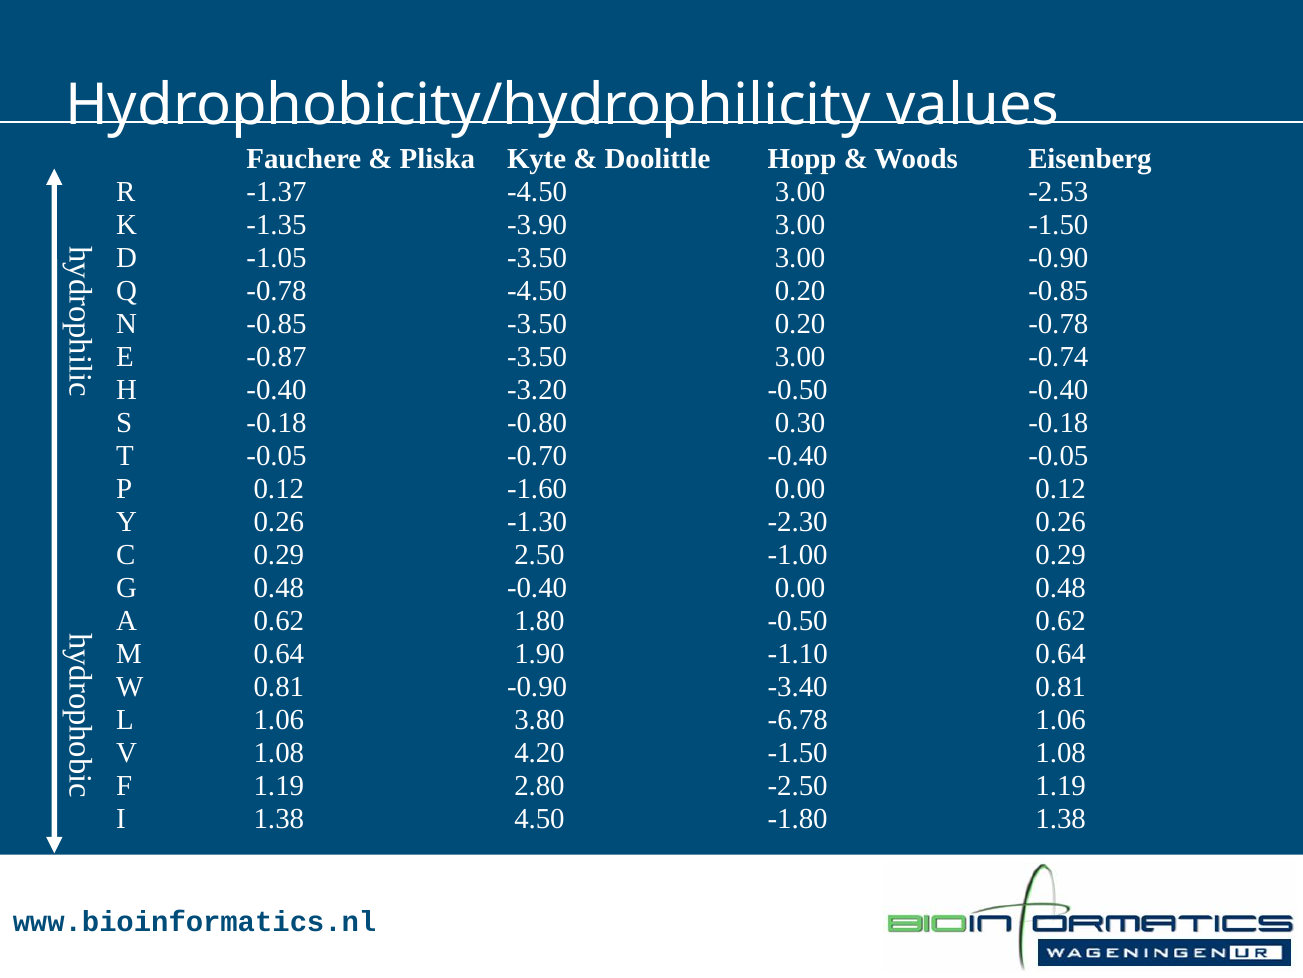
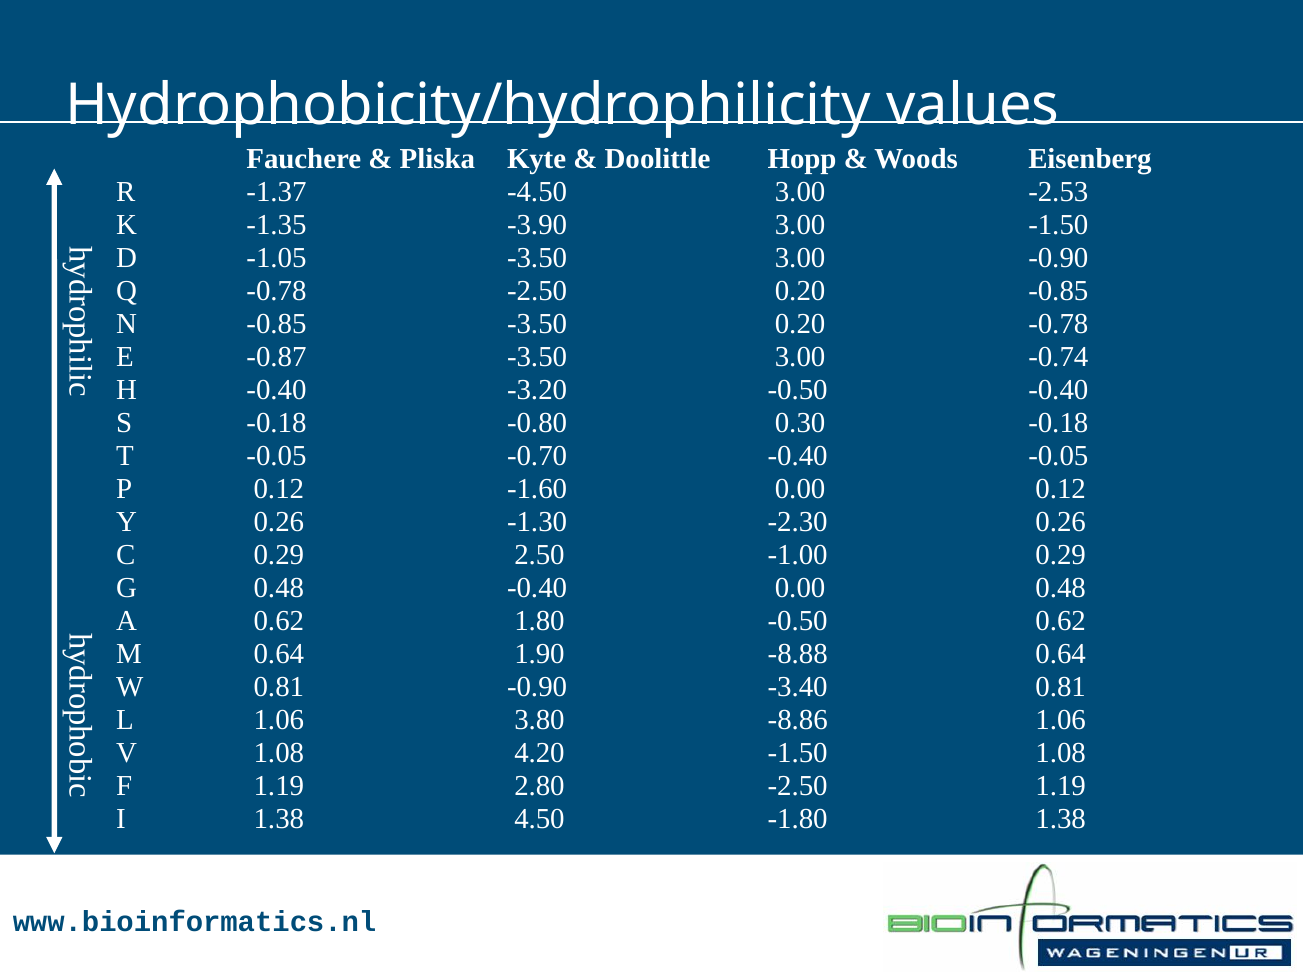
-0.78 -4.50: -4.50 -> -2.50 (537, 291)
-1.10: -1.10 -> -8.88 (798, 653)
-6.78: -6.78 -> -8.86 (798, 719)
